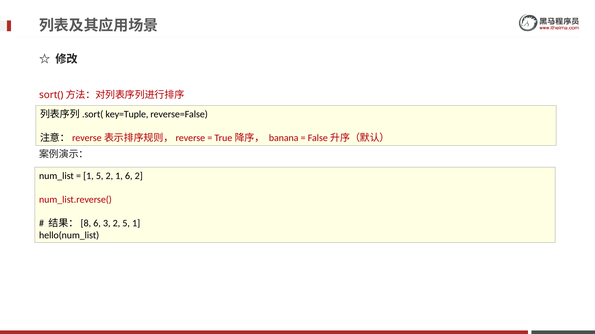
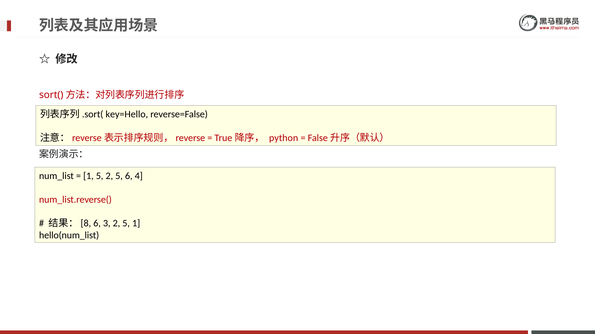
key=Tuple: key=Tuple -> key=Hello (127, 114)
banana: banana -> python (284, 138)
5 2 1: 1 -> 5 (119, 176)
6 2: 2 -> 4 (139, 176)
